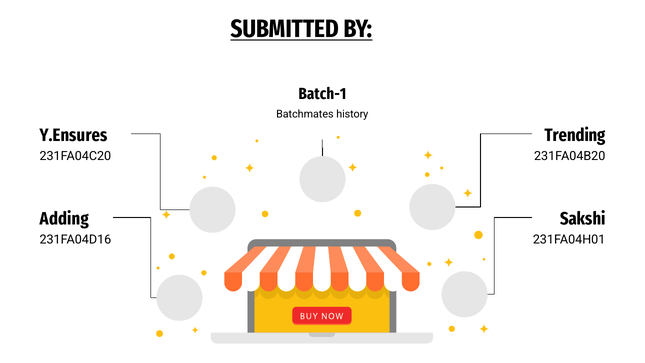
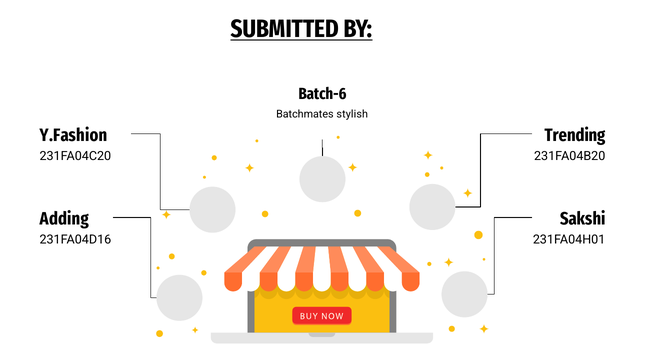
Batch-1: Batch-1 -> Batch-6 (323, 94)
history: history -> stylish (352, 114)
Y.Ensures: Y.Ensures -> Y.Fashion (74, 135)
